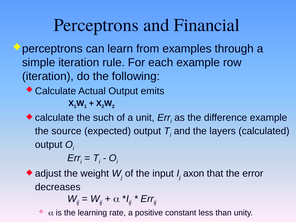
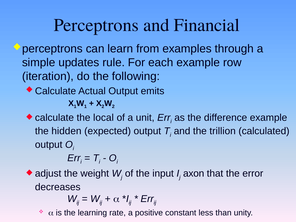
simple iteration: iteration -> updates (79, 62)
such: such -> local (103, 118)
source: source -> hidden (66, 131)
layers: layers -> trillion (223, 131)
